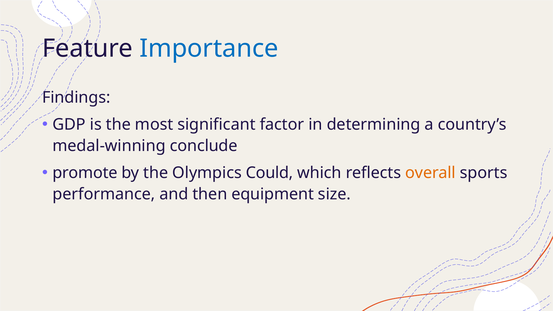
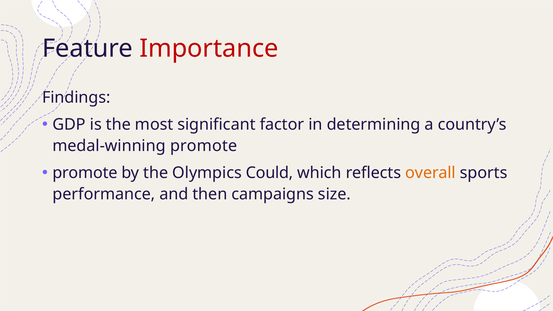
Importance colour: blue -> red (209, 48)
medal-winning conclude: conclude -> promote (204, 146)
equipment: equipment -> campaigns (273, 194)
